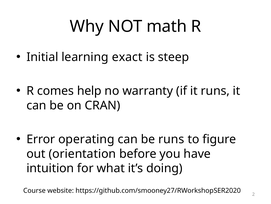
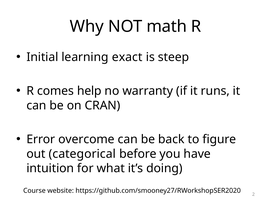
operating: operating -> overcome (86, 139)
be runs: runs -> back (171, 139)
orientation: orientation -> categorical (82, 153)
